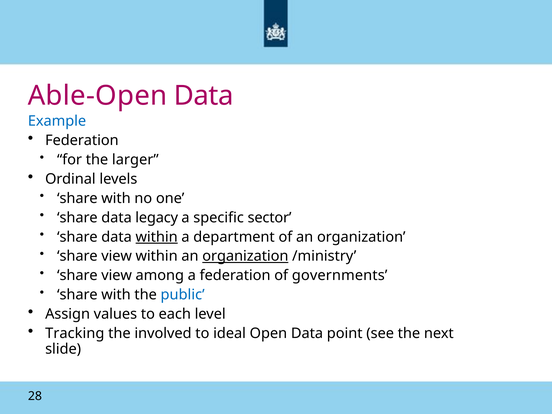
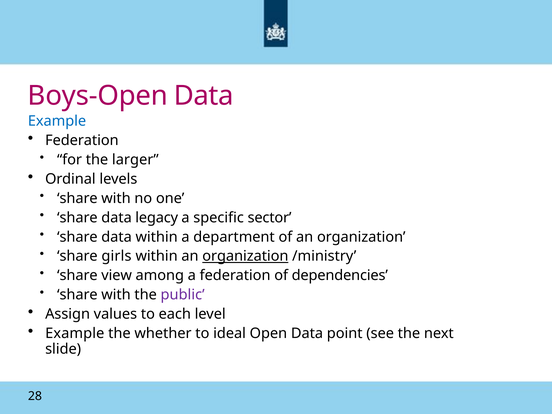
Able-Open: Able-Open -> Boys-Open (98, 96)
within underline: present -> none (157, 237)
view: view -> girls (116, 256)
governments: governments -> dependencies (340, 275)
public colour: blue -> purple (183, 295)
Tracking: Tracking -> Example (75, 333)
involved: involved -> whether (163, 333)
